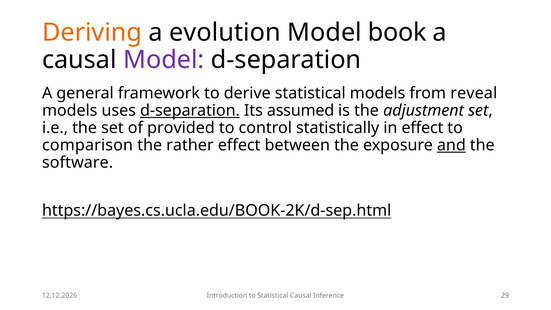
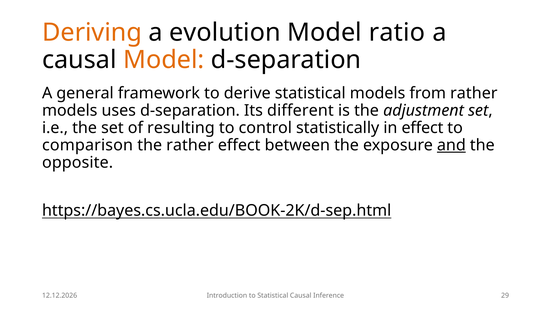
book: book -> ratio (397, 33)
Model colour: purple -> orange (164, 60)
from reveal: reveal -> rather (474, 93)
d-separation underline: present -> none (190, 111)
assumed: assumed -> different (300, 111)
provided: provided -> resulting (181, 128)
software: software -> opposite (78, 163)
